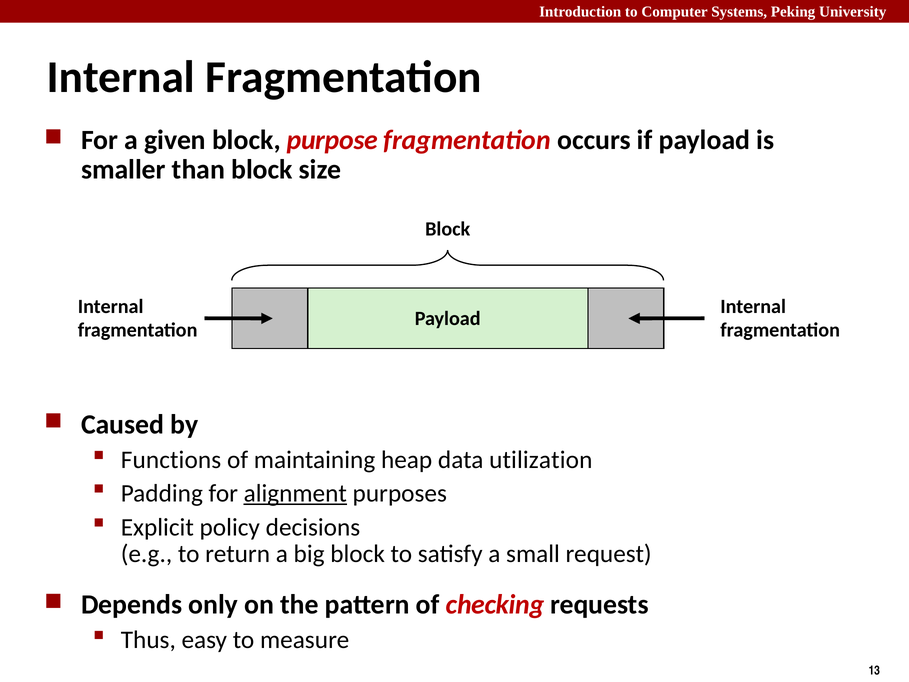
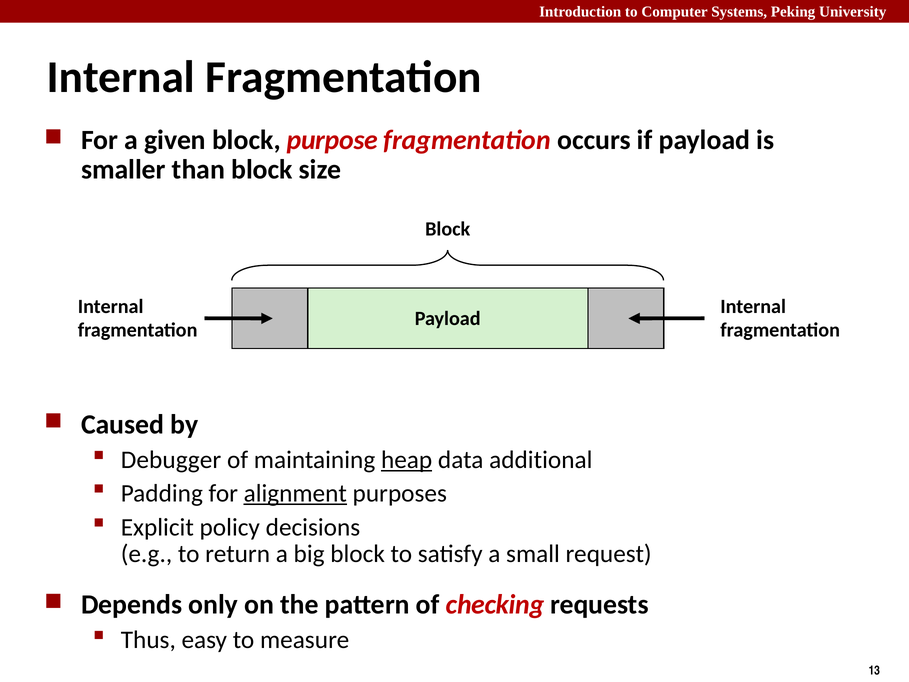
Functions: Functions -> Debugger (171, 460)
heap underline: none -> present (407, 460)
utilization: utilization -> additional (541, 460)
